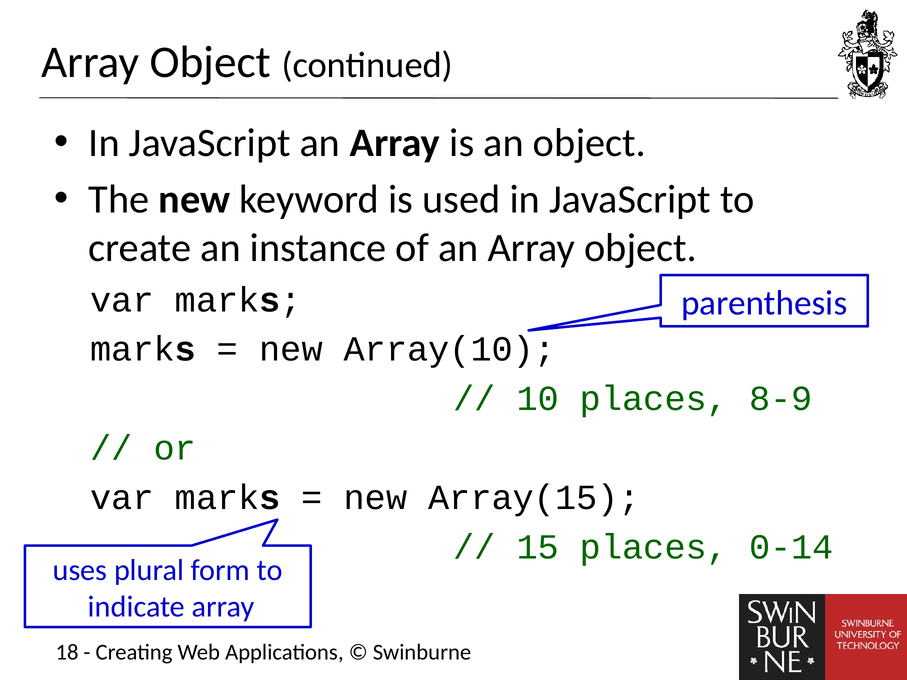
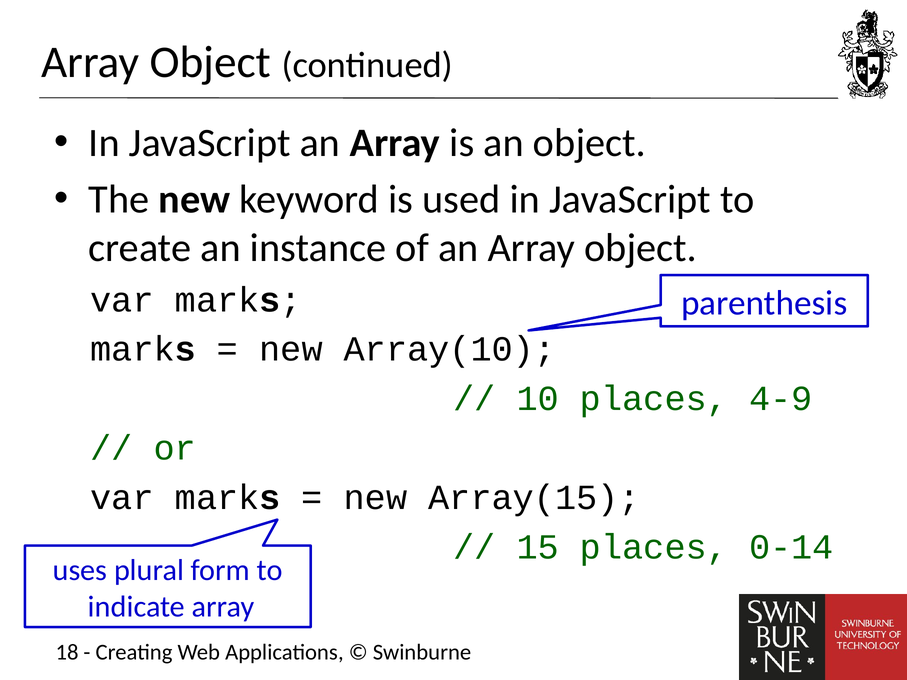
8-9: 8-9 -> 4-9 (781, 399)
